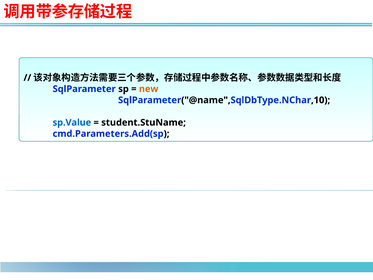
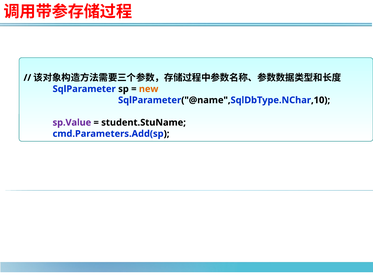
sp.Value colour: blue -> purple (72, 122)
